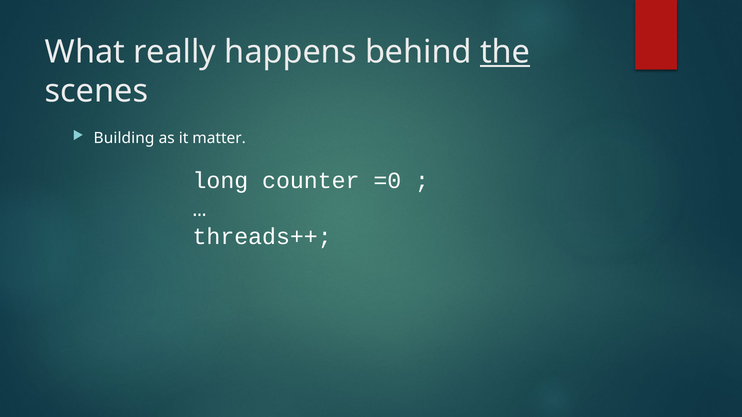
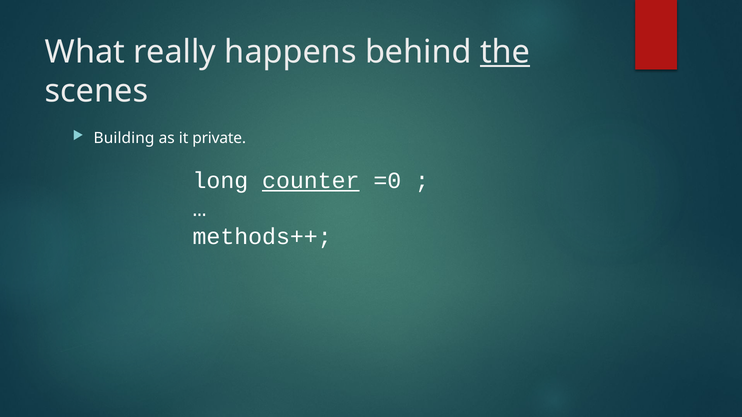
matter: matter -> private (219, 138)
counter underline: none -> present (311, 181)
threads++: threads++ -> methods++ (262, 237)
